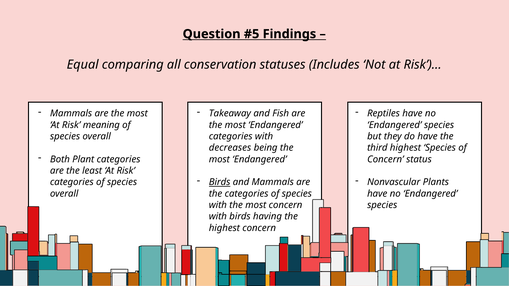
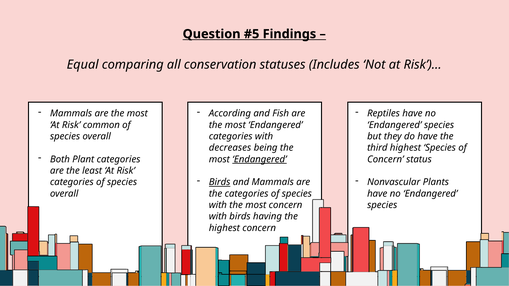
Takeaway: Takeaway -> According (230, 114)
meaning: meaning -> common (101, 125)
Endangered underline: none -> present (260, 159)
